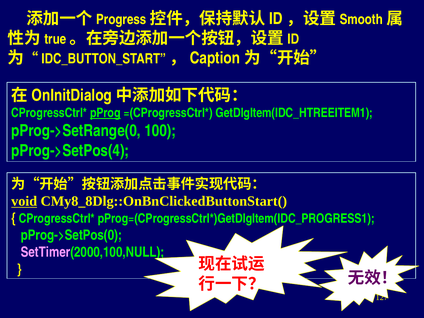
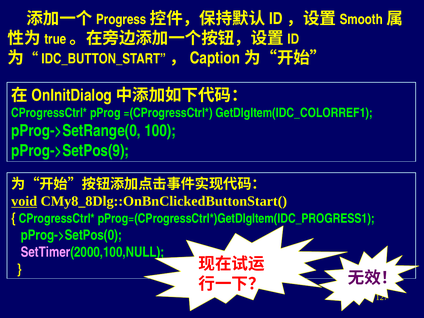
pProg underline: present -> none (105, 113)
GetDlgItem(IDC_HTREEITEM1: GetDlgItem(IDC_HTREEITEM1 -> GetDlgItem(IDC_COLORREF1 (294, 113)
pProg->SetPos(4: pProg->SetPos(4 -> pProg->SetPos(9 (70, 151)
